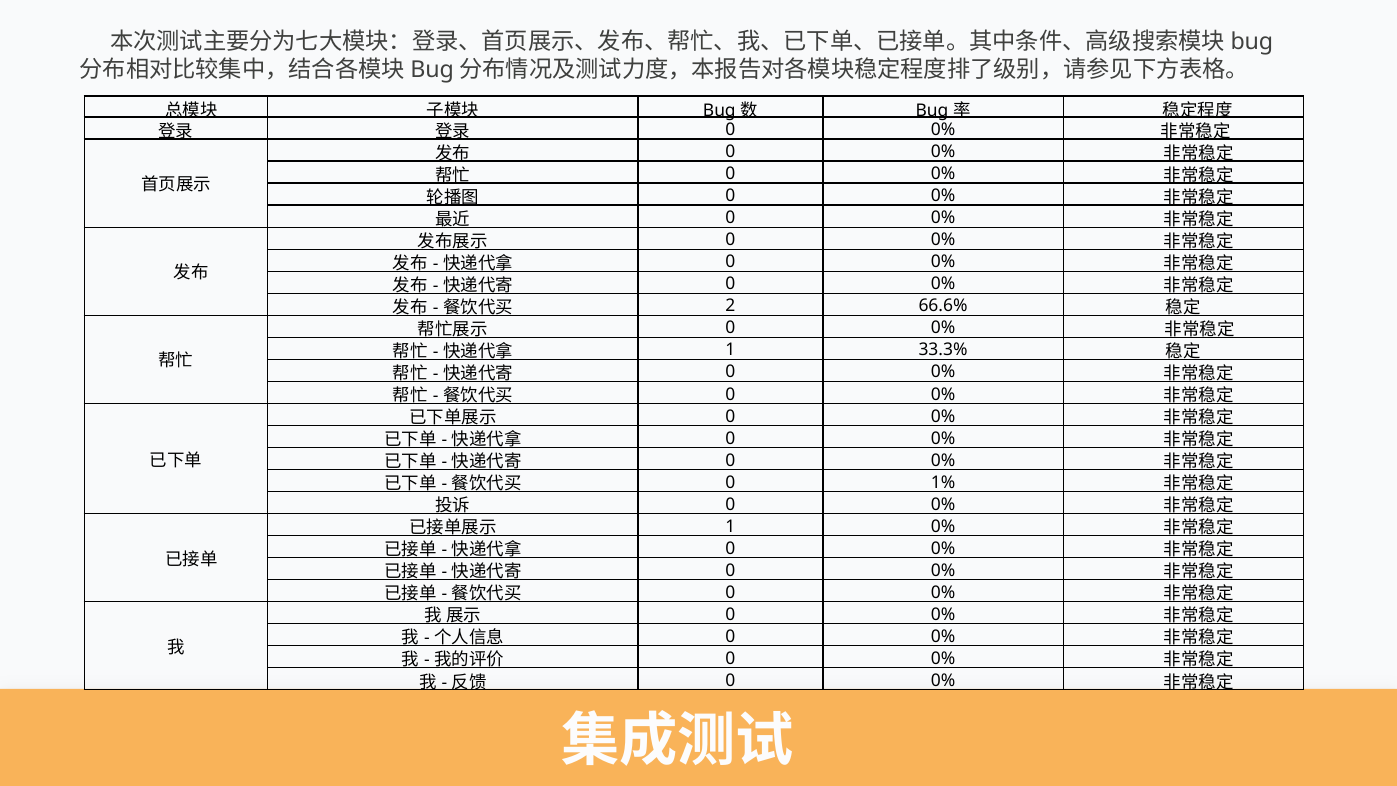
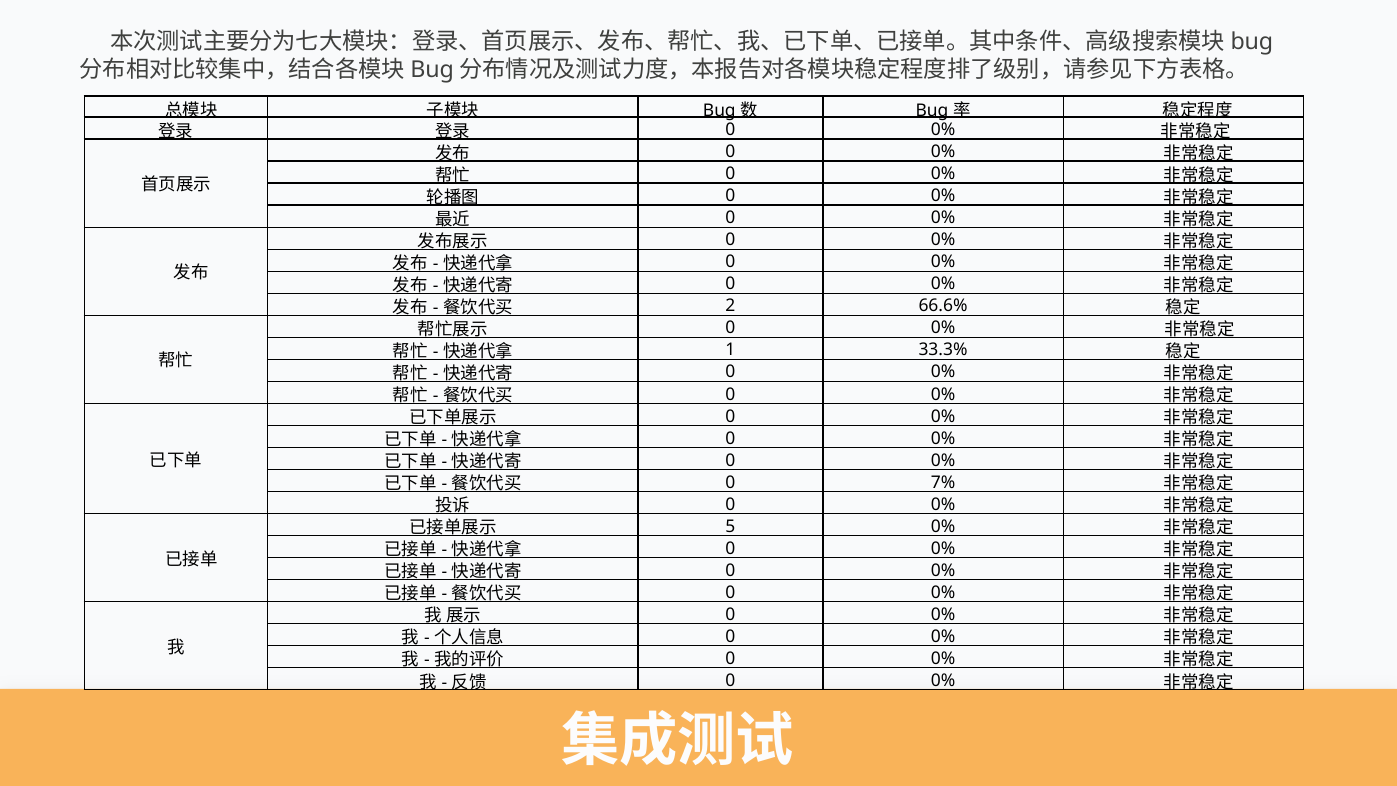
1%: 1% -> 7% (943, 482)
1: 1 -> 5 (730, 526)
